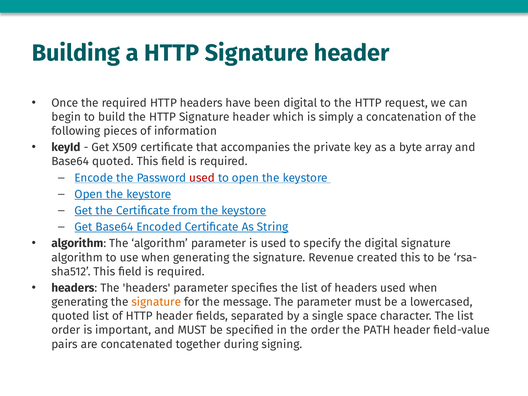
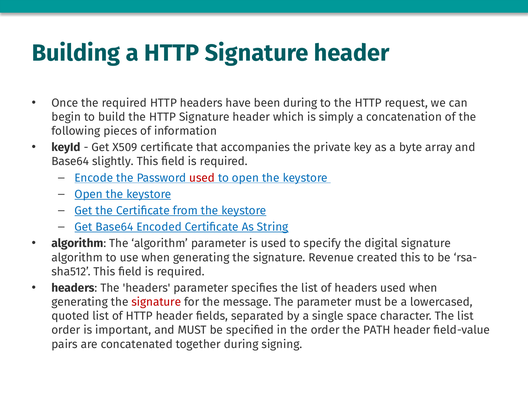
been digital: digital -> during (300, 103)
Base64 quoted: quoted -> slightly (113, 161)
signature colour: orange -> red (156, 302)
